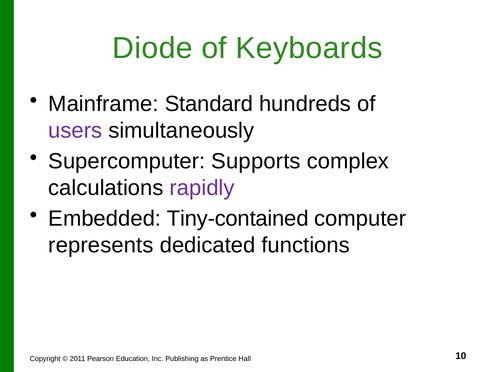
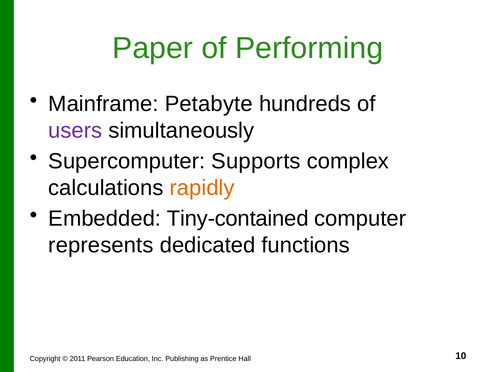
Diode: Diode -> Paper (153, 48)
Keyboards: Keyboards -> Performing (309, 48)
Standard: Standard -> Petabyte (209, 104)
rapidly colour: purple -> orange (202, 188)
